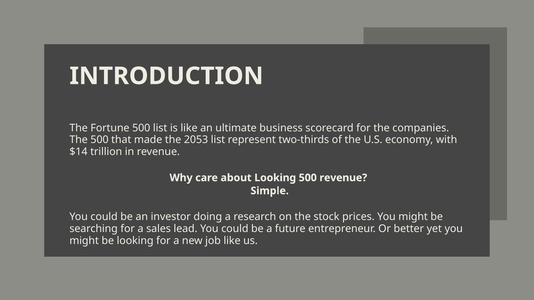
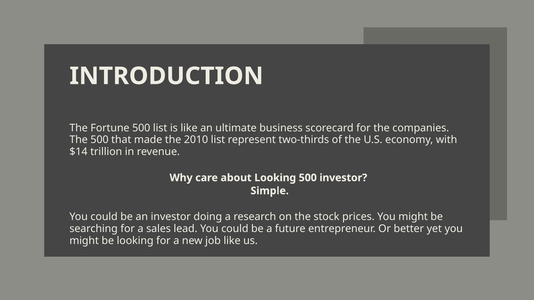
2053: 2053 -> 2010 (196, 140)
500 revenue: revenue -> investor (343, 178)
